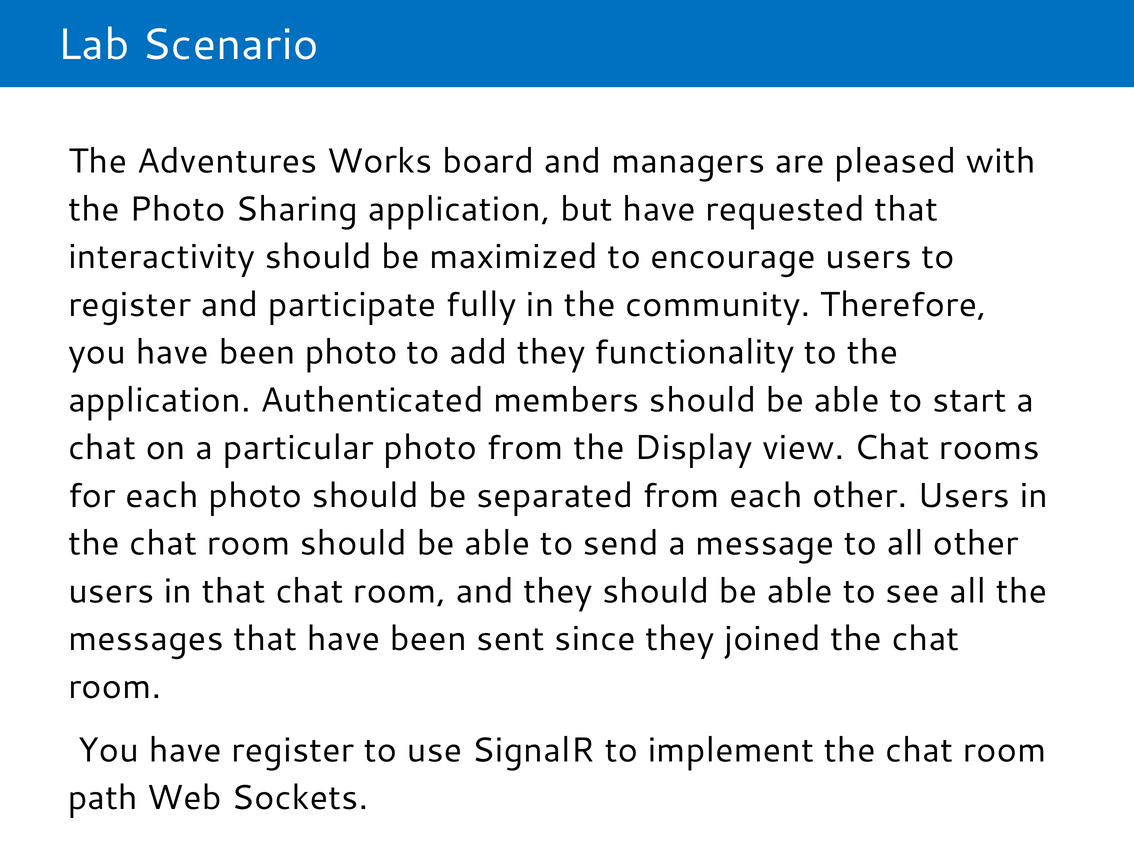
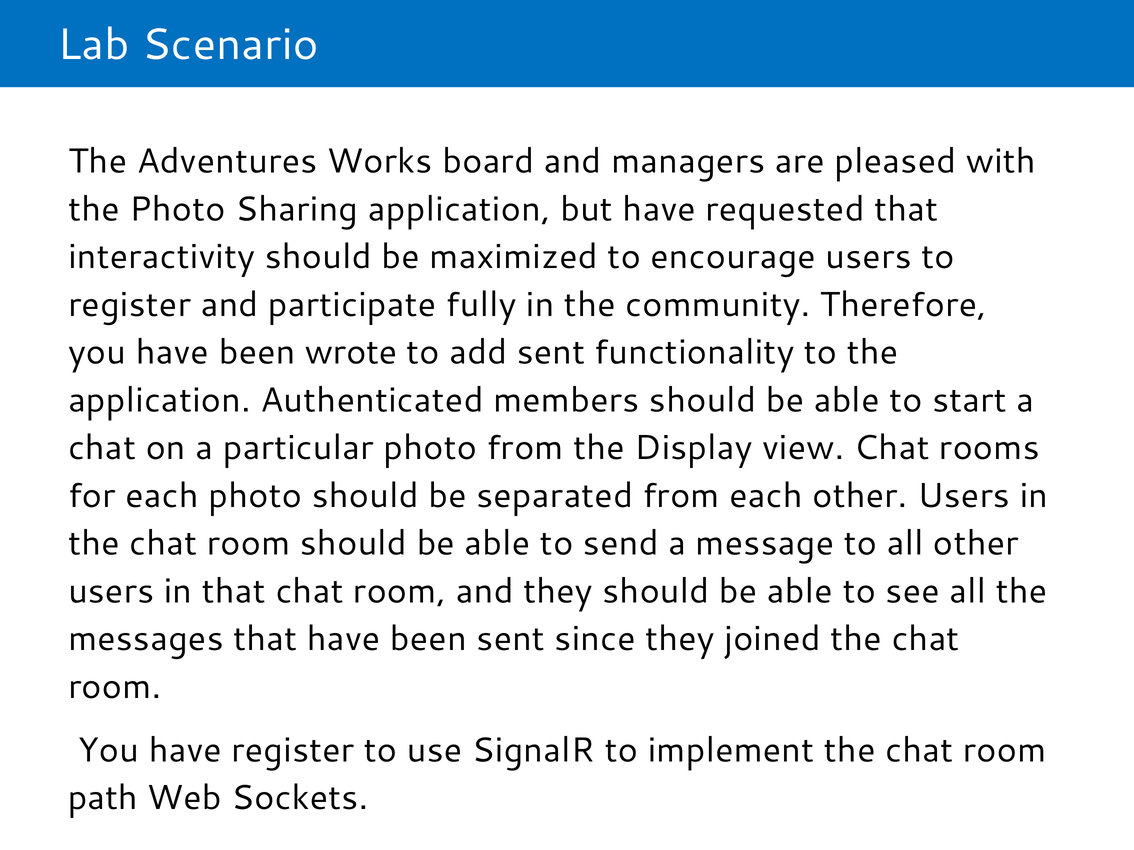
been photo: photo -> wrote (351, 353)
add they: they -> sent (551, 353)
